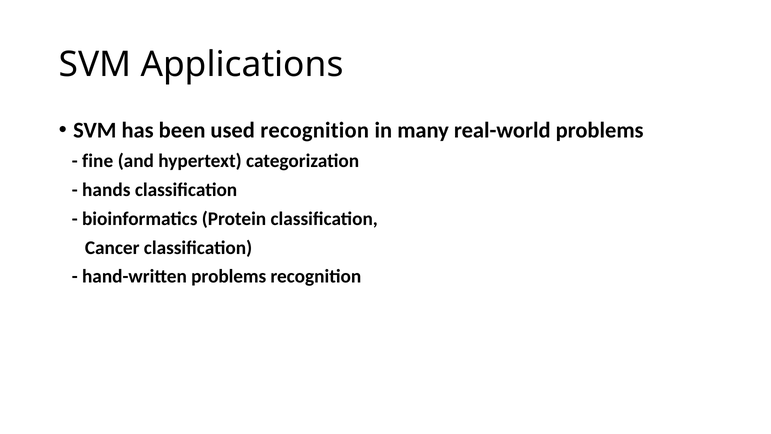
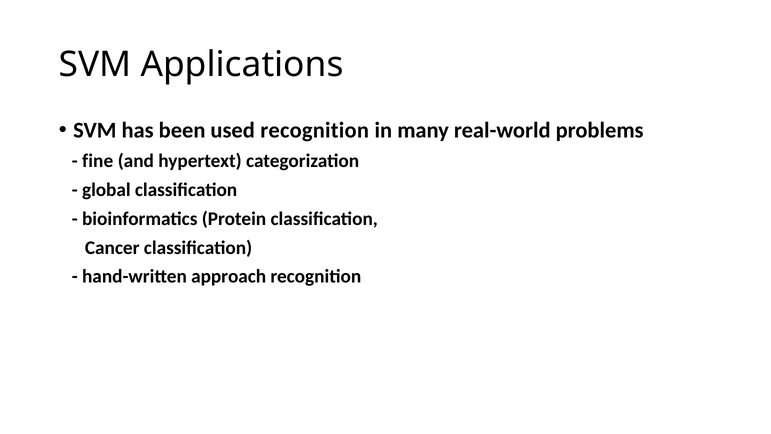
hands: hands -> global (106, 190)
hand-written problems: problems -> approach (229, 276)
